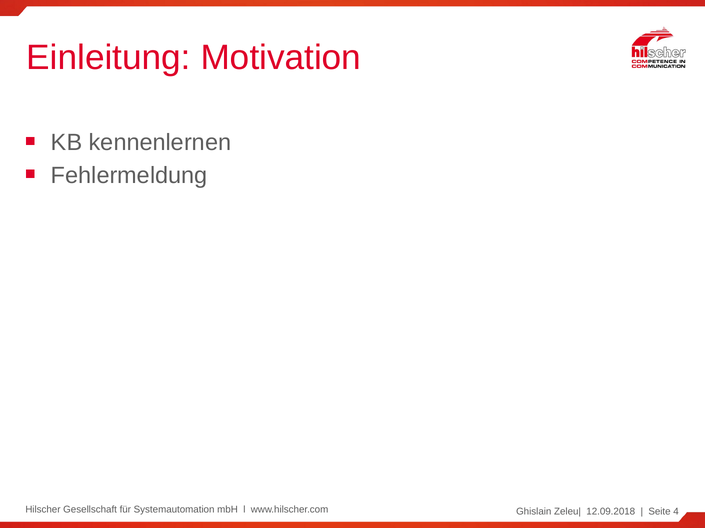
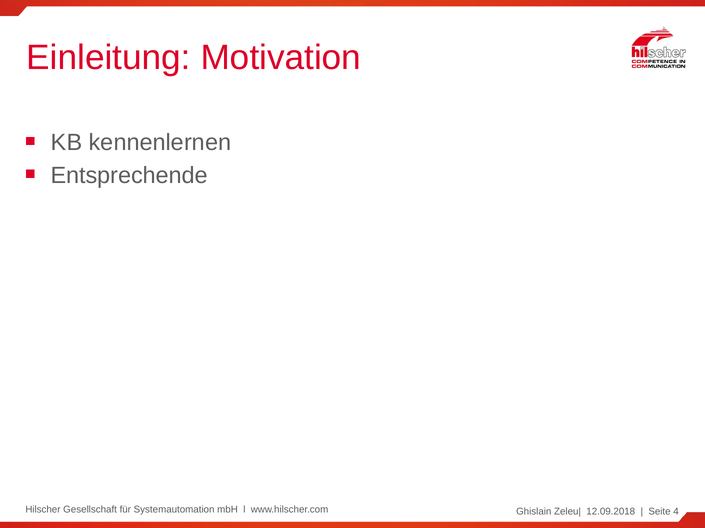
Fehlermeldung: Fehlermeldung -> Entsprechende (129, 176)
